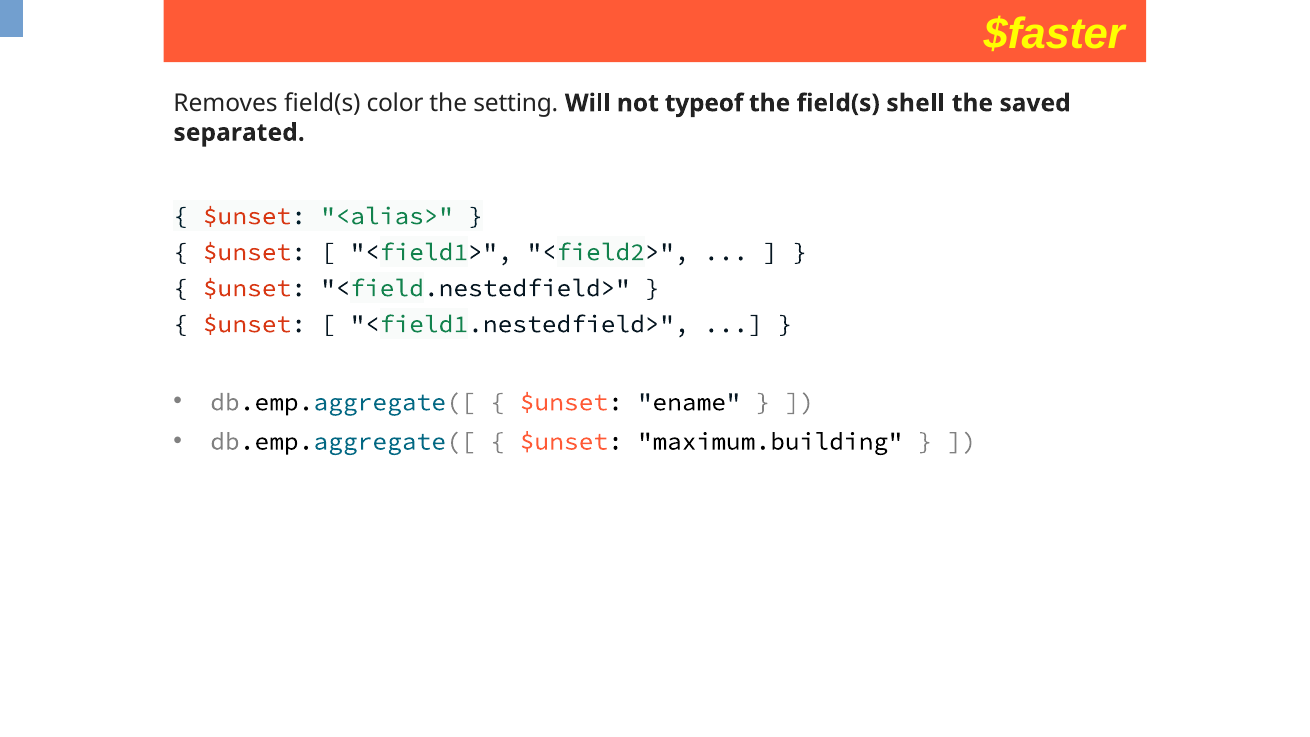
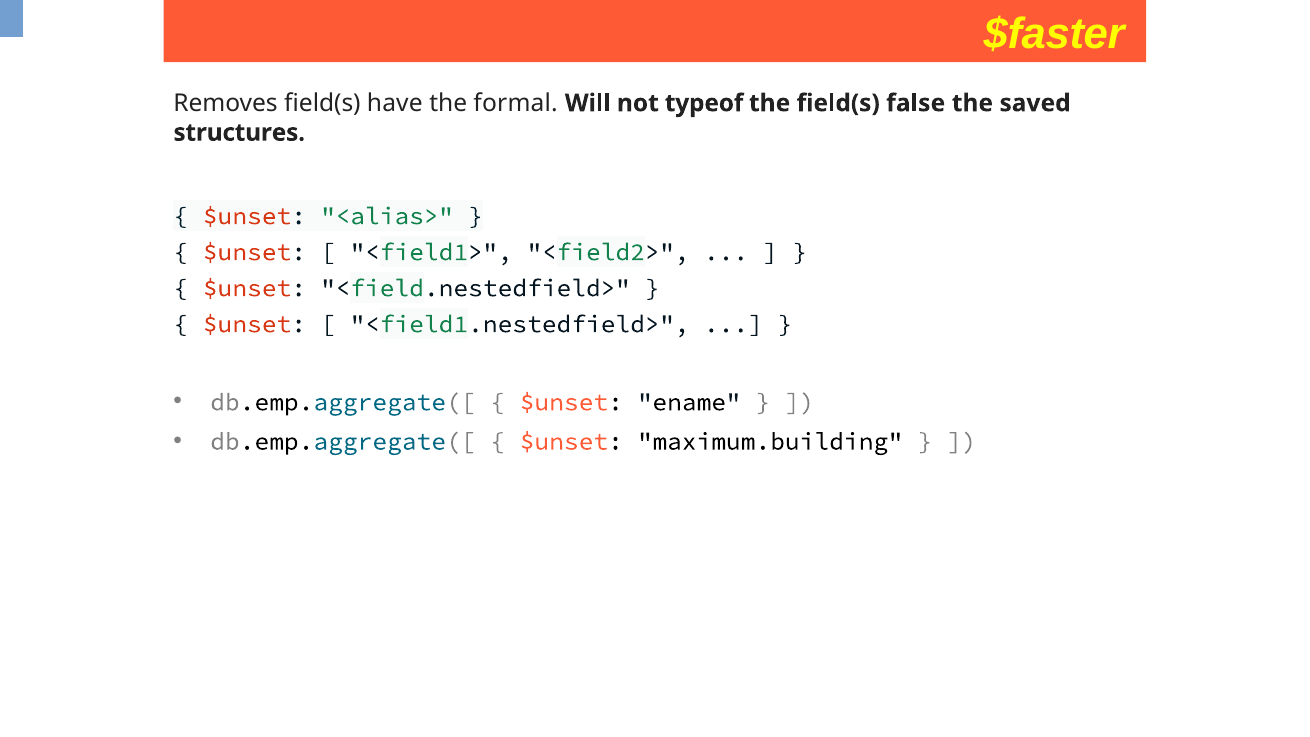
color: color -> have (395, 103)
setting: setting -> formal (516, 103)
shell: shell -> false (916, 103)
separated: separated -> structures (239, 133)
